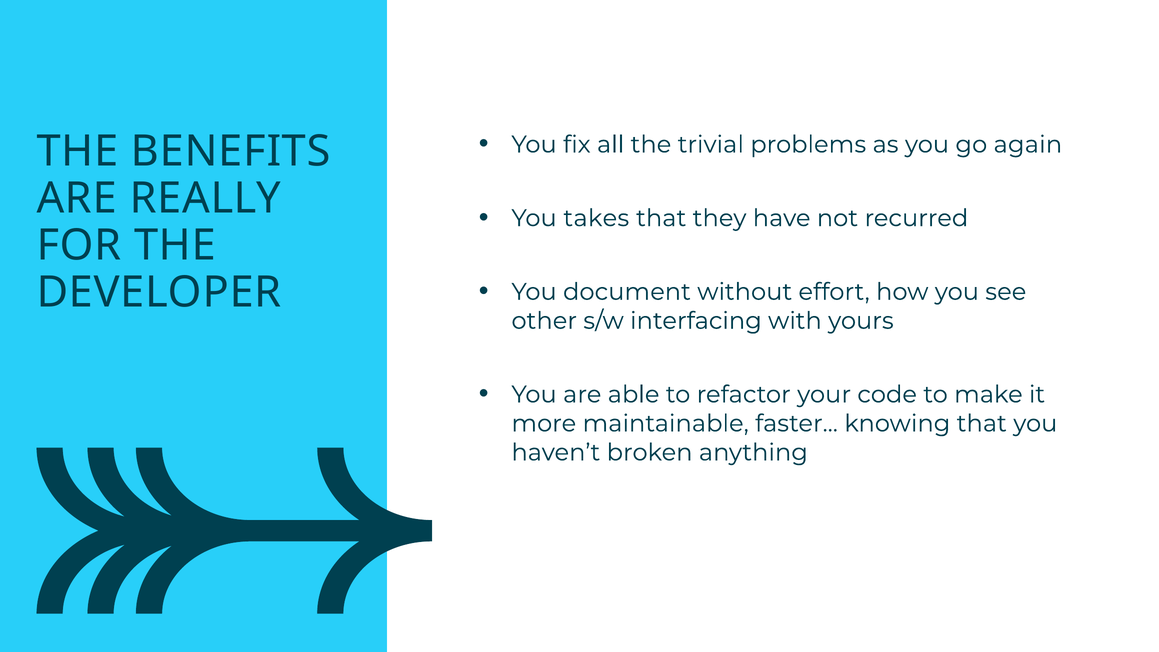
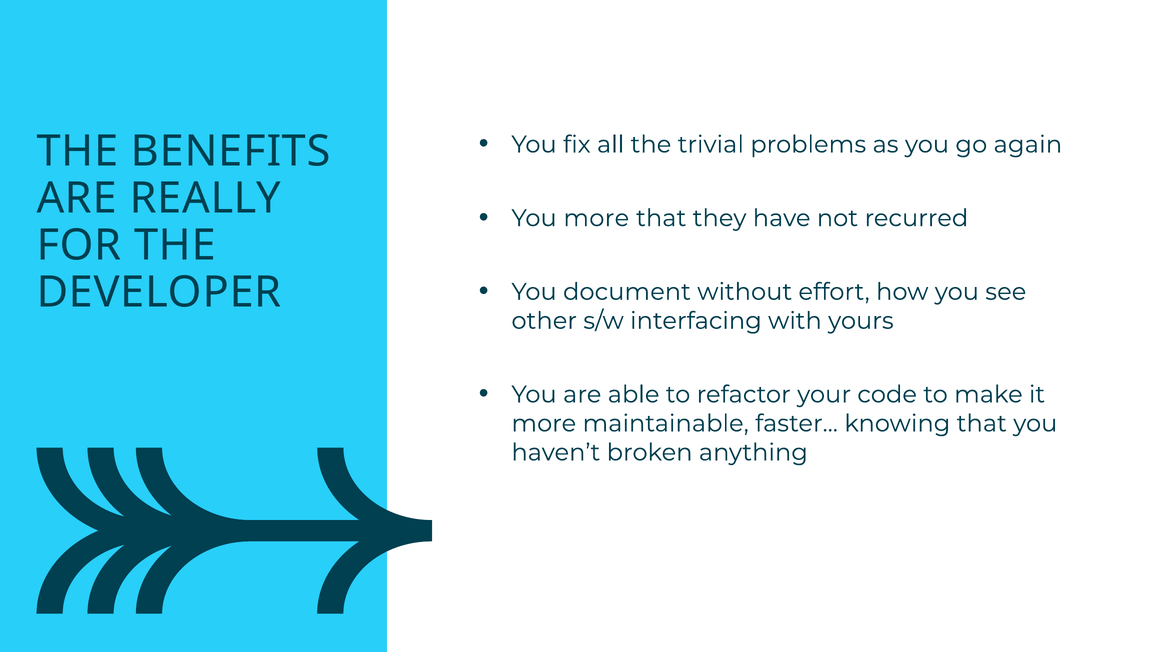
You takes: takes -> more (596, 218)
